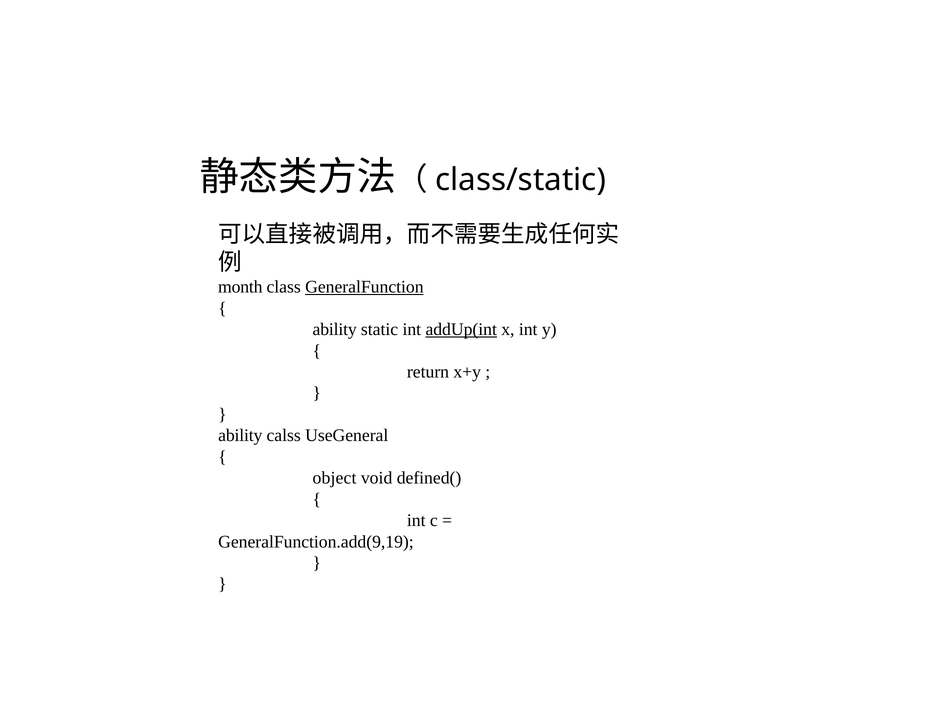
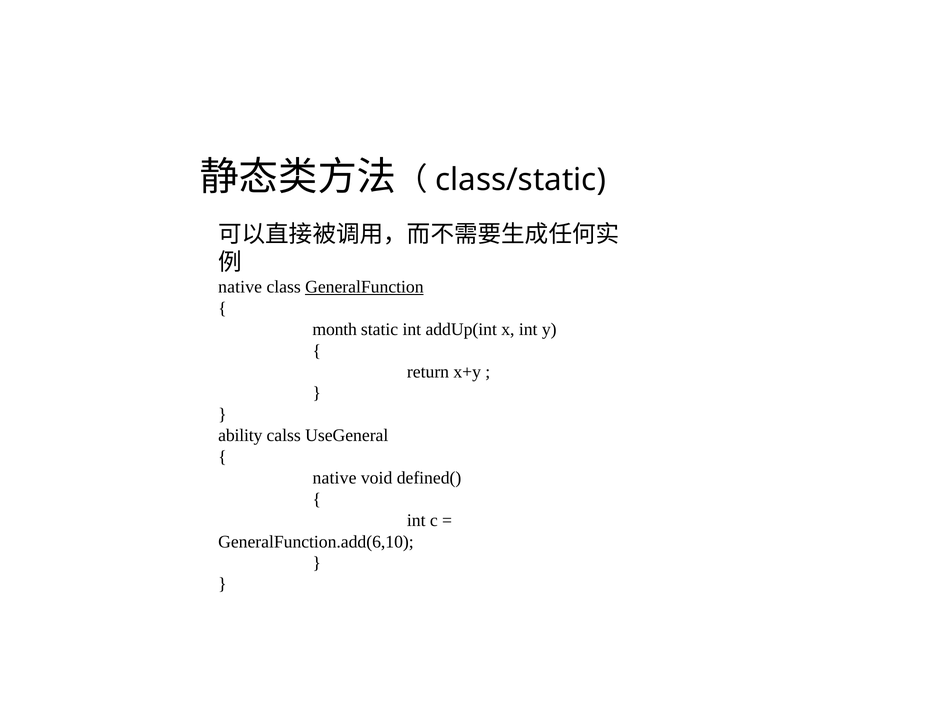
month: month -> native (240, 287)
ability: ability -> month (335, 329)
addUp(int underline: present -> none (461, 329)
object: object -> native (335, 478)
GeneralFunction.add(9,19: GeneralFunction.add(9,19 -> GeneralFunction.add(6,10 (316, 542)
